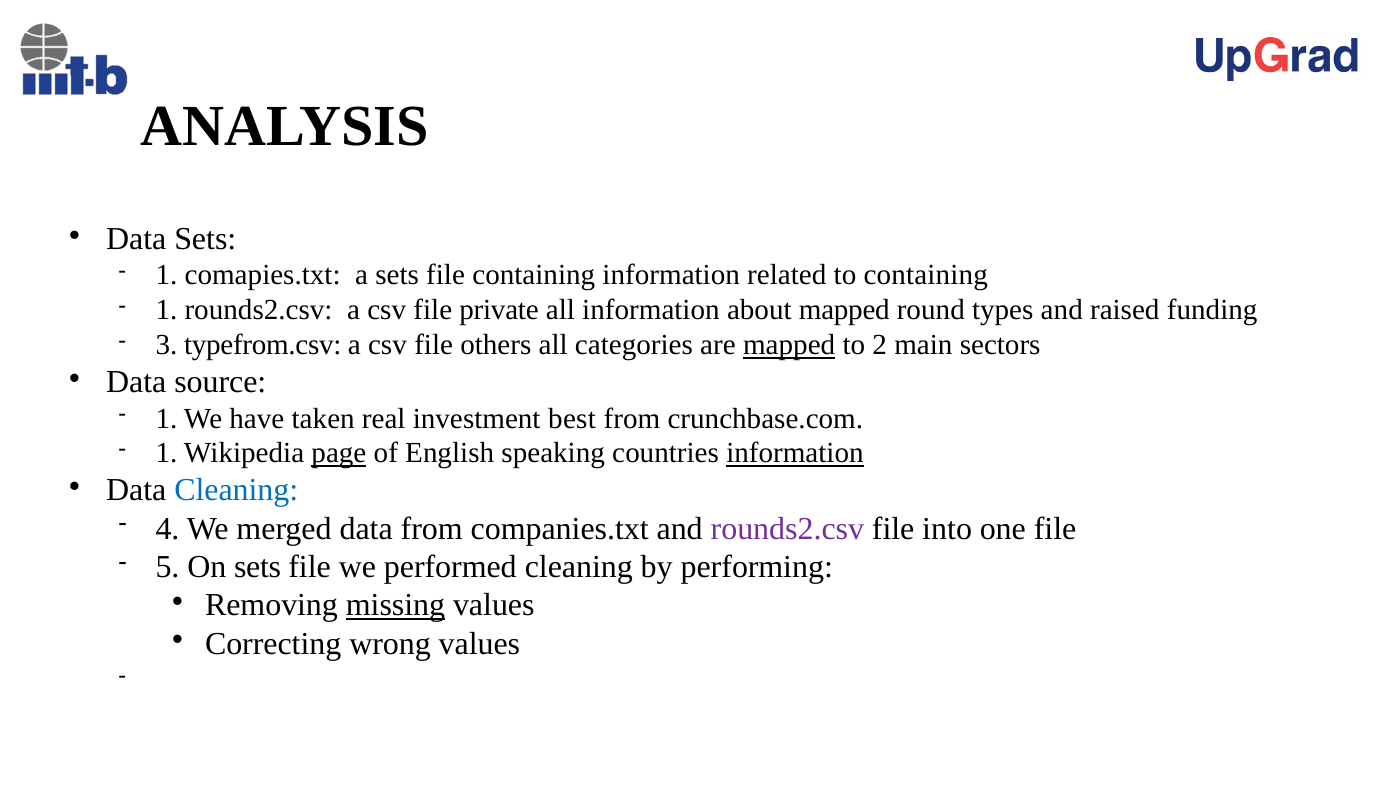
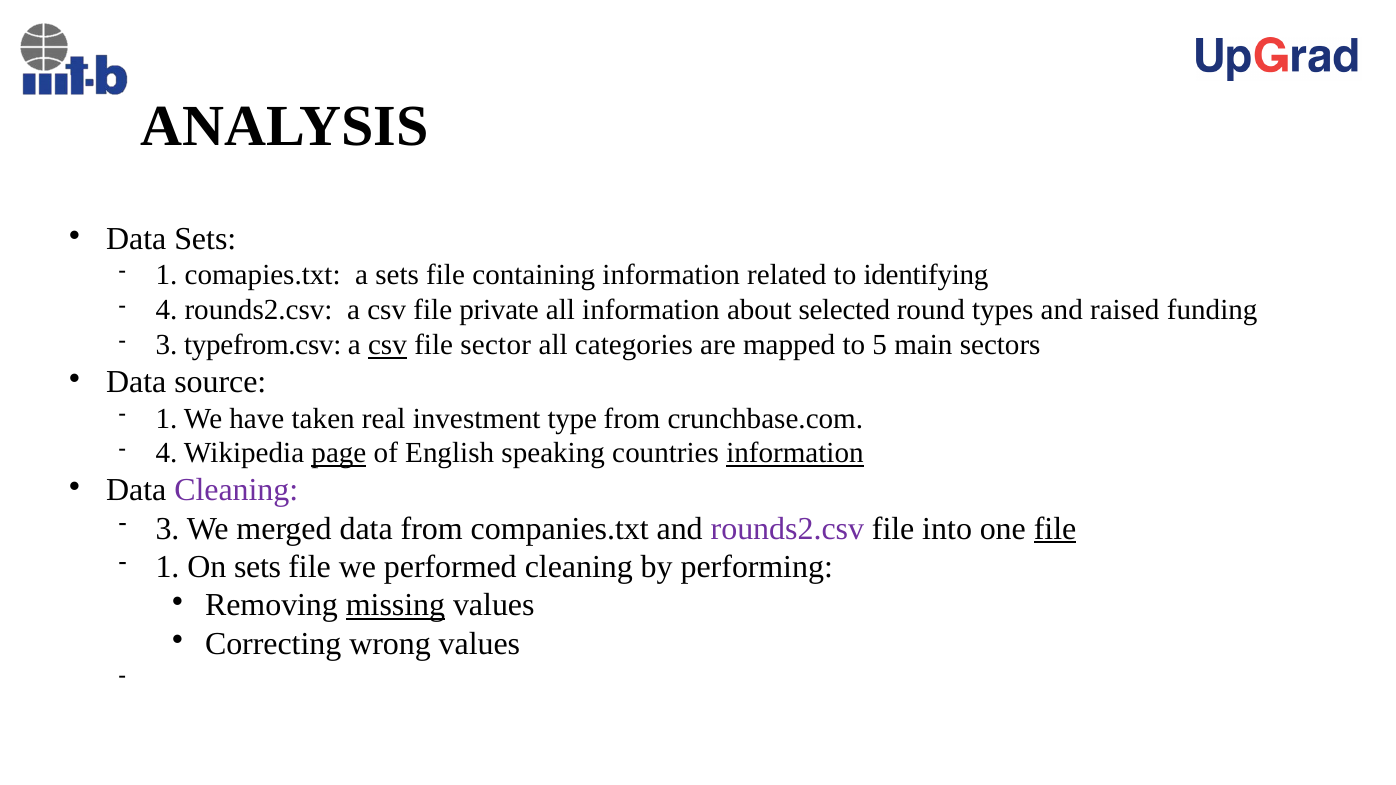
to containing: containing -> identifying (926, 275)
1: 1 -> 4 (166, 310)
about mapped: mapped -> selected (844, 310)
csv underline: none -> present (387, 345)
others: others -> sector (496, 345)
mapped underline: present -> none (789, 345)
2: 2 -> 5 (880, 345)
best: best -> type (572, 419)
1: 1 -> 4 (166, 453)
Cleaning colour: blue -> purple (236, 490)
4: 4 -> 3 (168, 529)
file underline: none -> present (1055, 529)
5: 5 -> 1 (168, 567)
